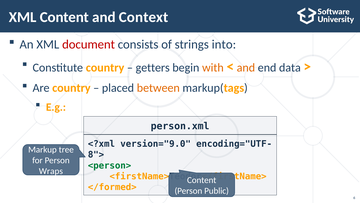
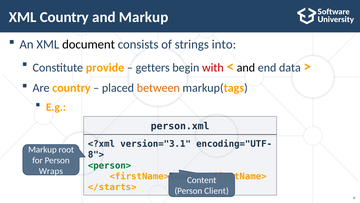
XML Content: Content -> Country (64, 17)
and Context: Context -> Markup (144, 17)
document colour: red -> black (89, 44)
Constitute country: country -> provide (105, 68)
with colour: orange -> red (213, 68)
and colour: orange -> black (246, 68)
version="9.0: version="9.0 -> version="3.1 (156, 144)
tree: tree -> root (66, 149)
</formed>: </formed> -> </starts> (112, 187)
Public: Public -> Client (216, 190)
